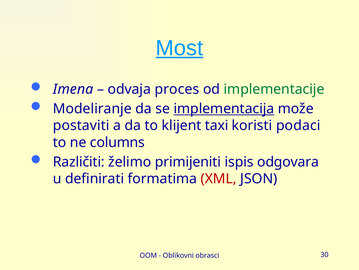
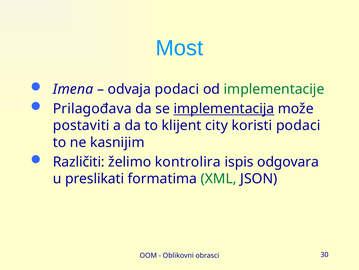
Most underline: present -> none (179, 48)
odvaja proces: proces -> podaci (177, 89)
Modeliranje: Modeliranje -> Prilagođava (92, 108)
taxi: taxi -> city (217, 125)
columns: columns -> kasnijim (117, 142)
primijeniti: primijeniti -> kontrolira (188, 162)
definirati: definirati -> preslikati (95, 178)
XML colour: red -> green (219, 178)
